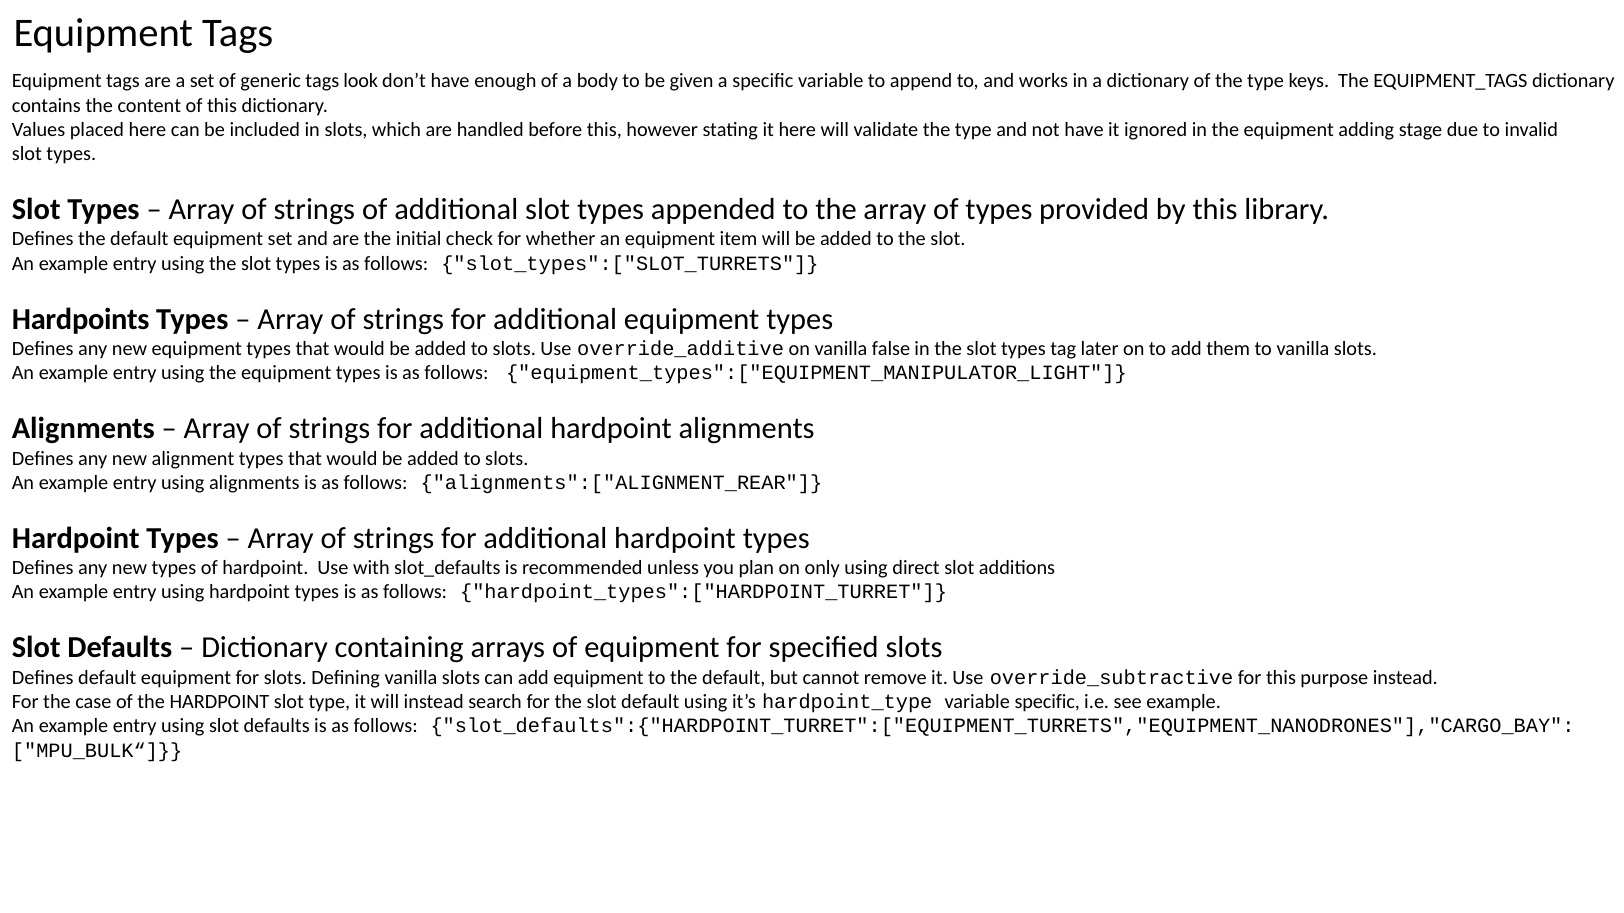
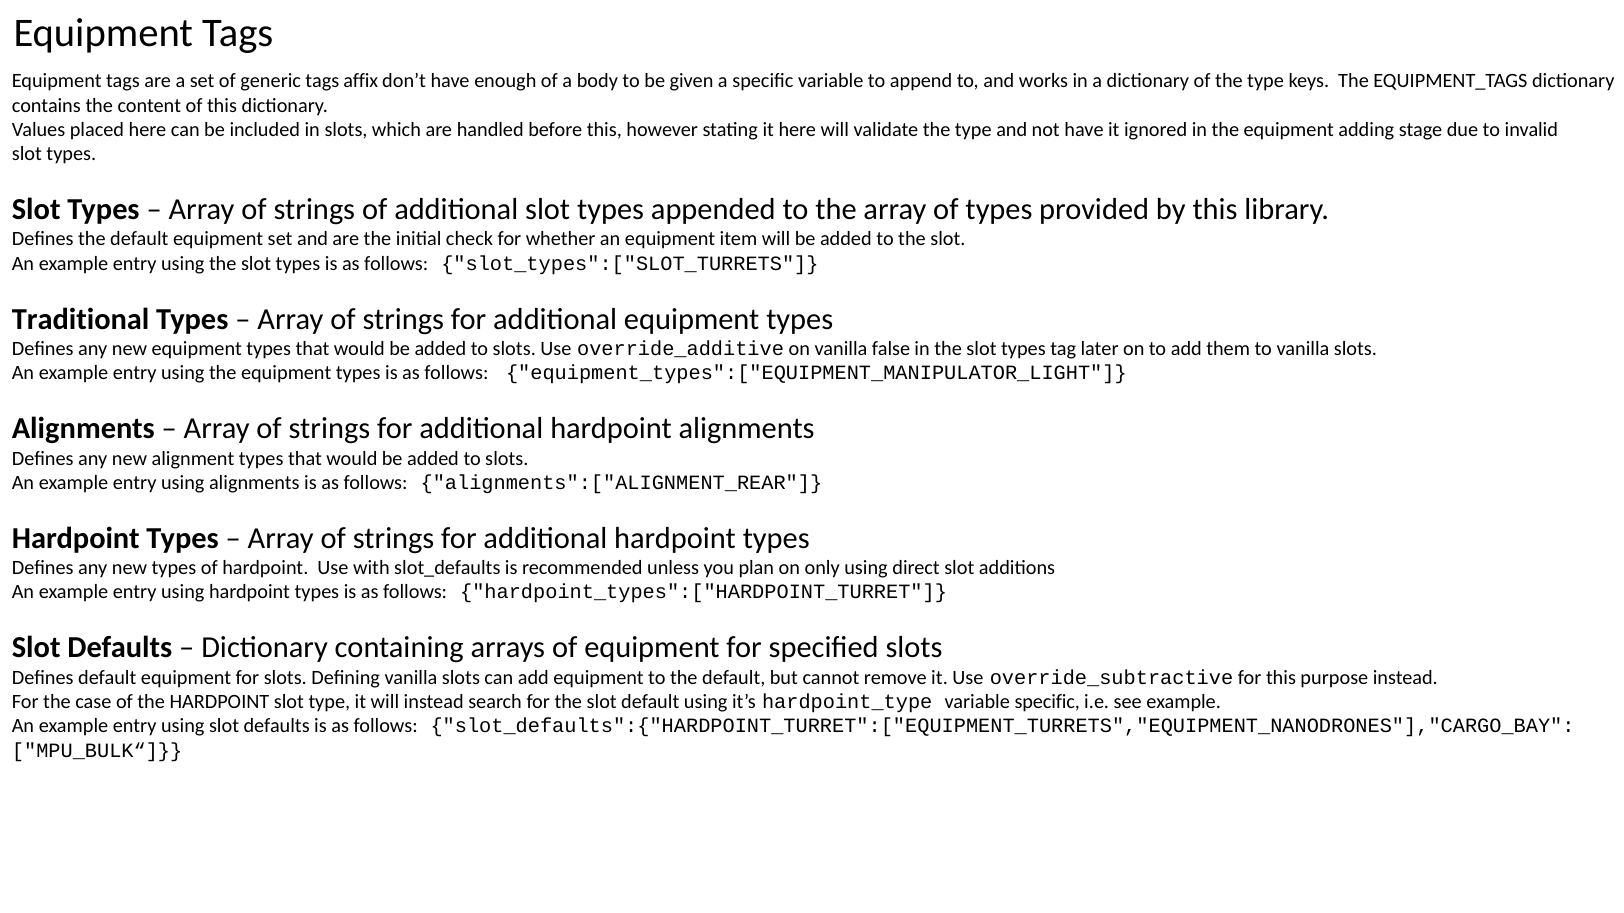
look: look -> affix (361, 81)
Hardpoints: Hardpoints -> Traditional (81, 319)
